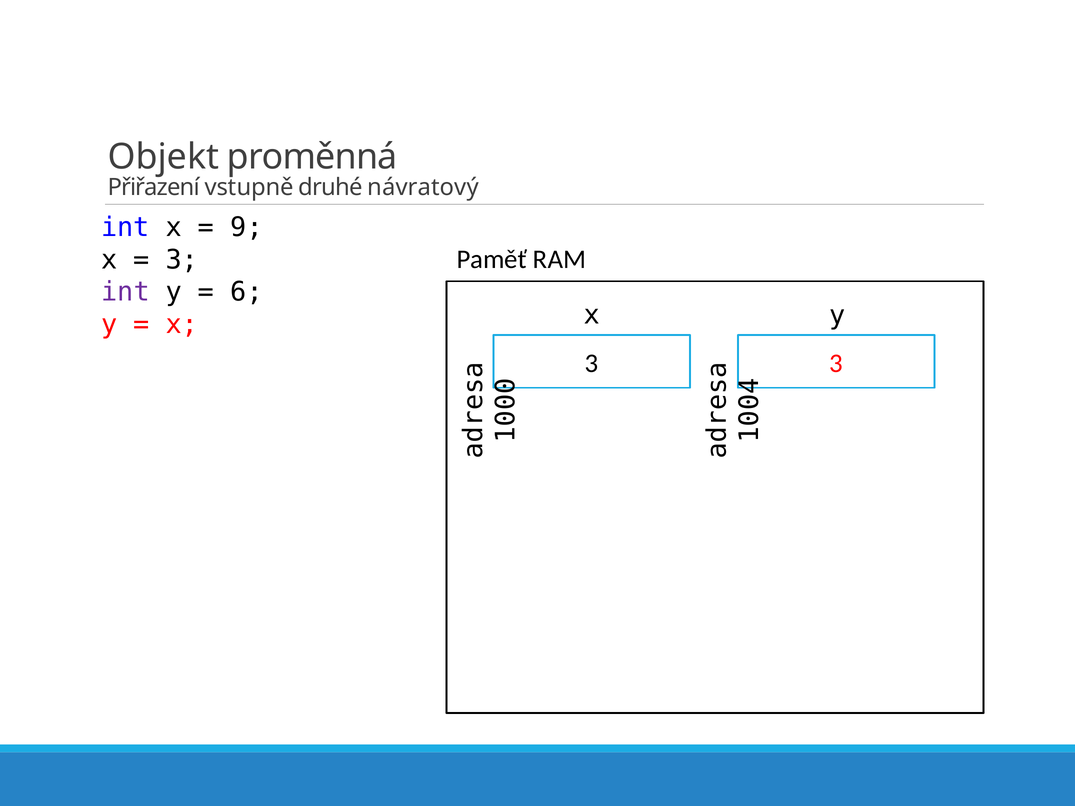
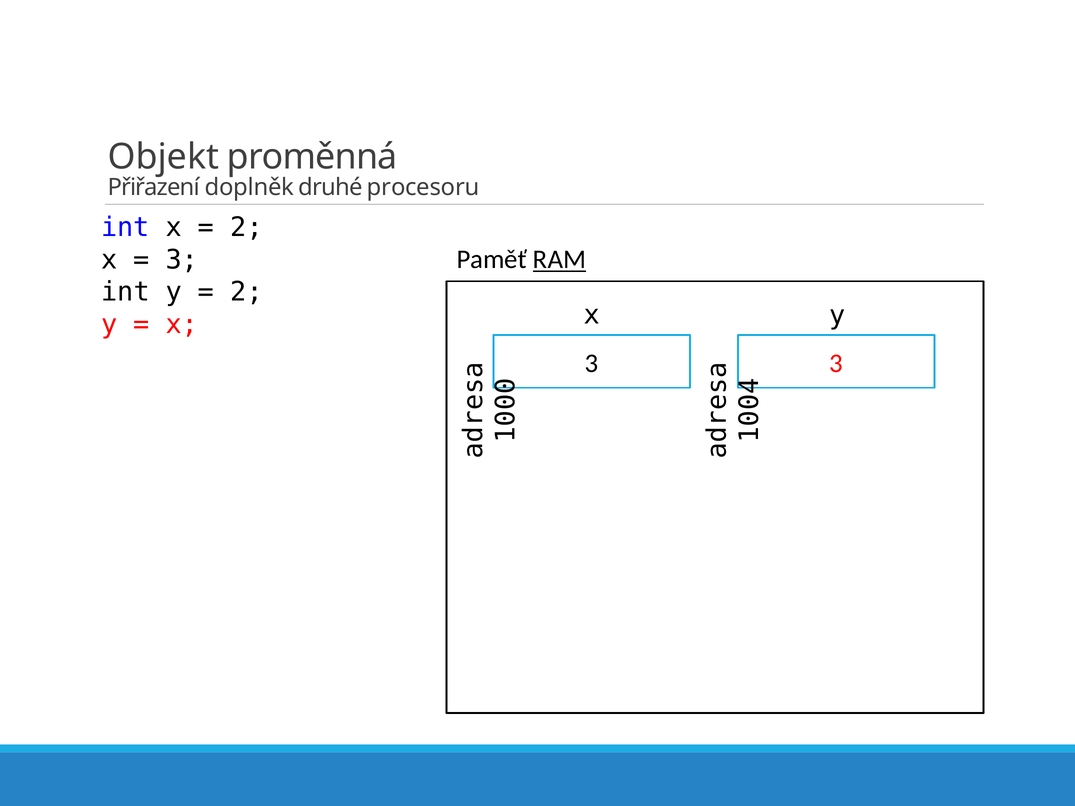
vstupně: vstupně -> doplněk (249, 188)
návratový: návratový -> procesoru (423, 188)
9: 9 -> 2 (247, 228)
RAM underline: none -> present (559, 260)
int colour: purple -> black (125, 292)
6: 6 -> 2 (247, 292)
